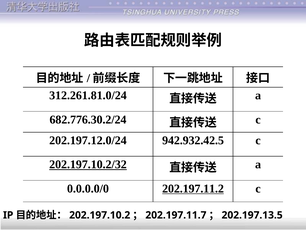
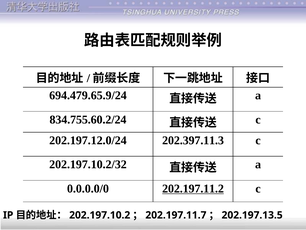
312.261.81.0/24: 312.261.81.0/24 -> 694.479.65.9/24 (88, 95)
682.776.30.2/24: 682.776.30.2/24 -> 834.755.60.2/24 (88, 119)
942.932.42.5: 942.932.42.5 -> 202.397.11.3 (193, 140)
202.197.10.2/32 underline: present -> none (88, 164)
